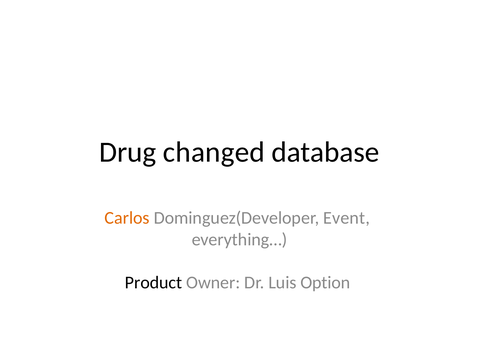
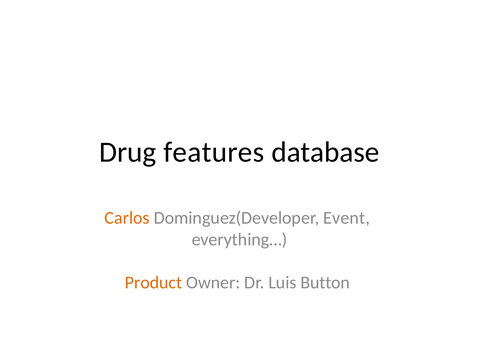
changed: changed -> features (214, 152)
Product colour: black -> orange (154, 283)
Option: Option -> Button (325, 283)
